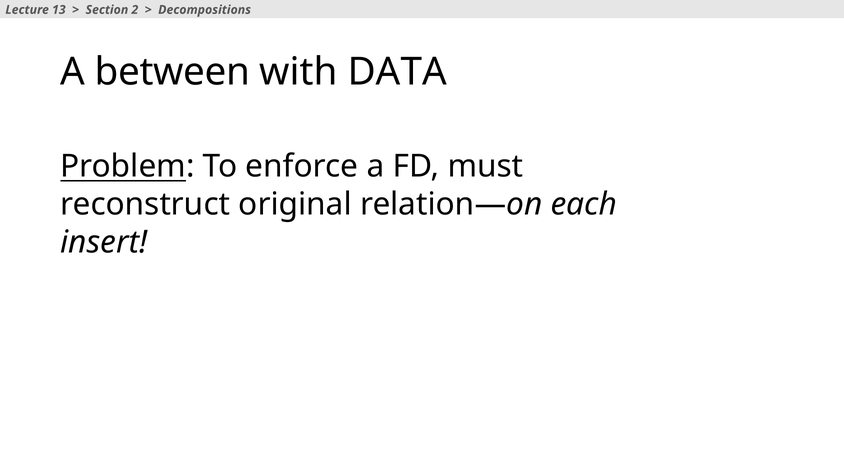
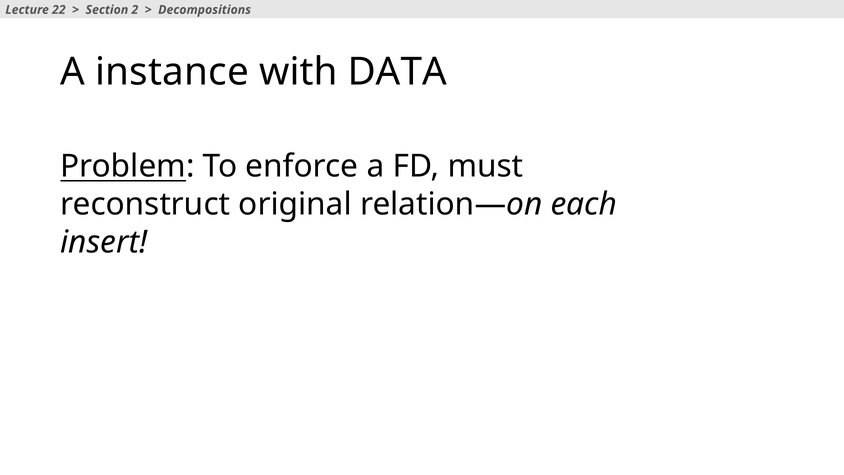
13: 13 -> 22 (59, 10)
between: between -> instance (172, 72)
